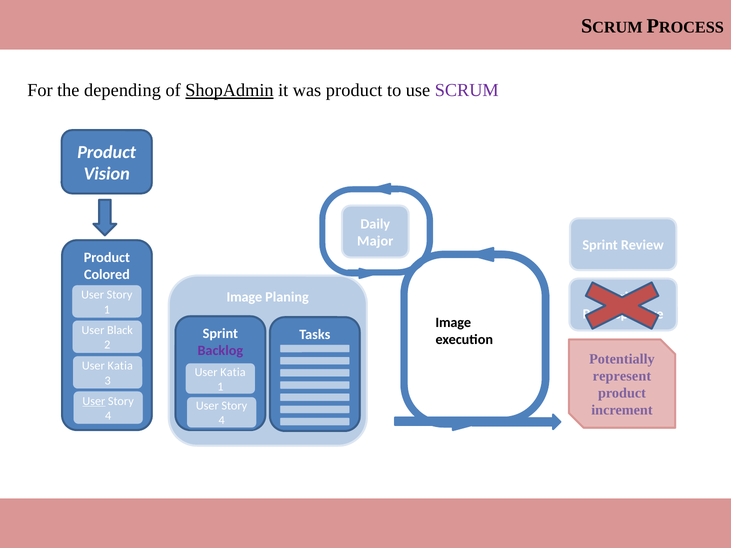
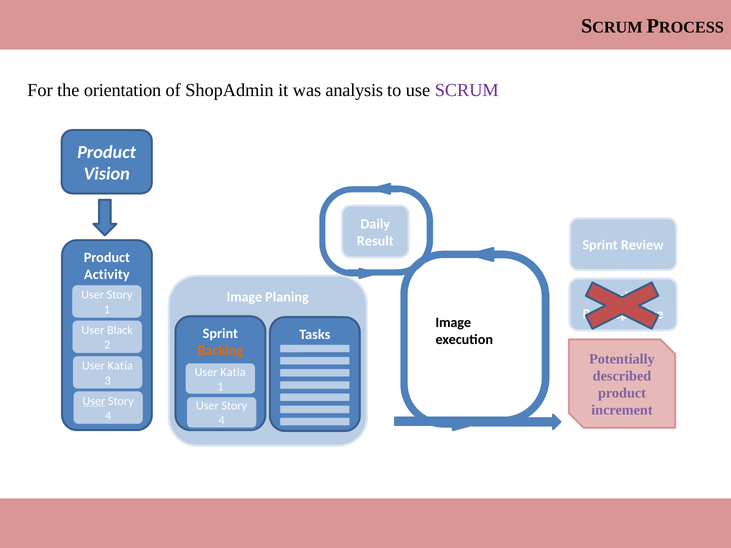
depending: depending -> orientation (123, 90)
ShopAdmin underline: present -> none (229, 90)
was product: product -> analysis (354, 90)
Major: Major -> Result (375, 241)
Colored: Colored -> Activity (107, 275)
Backlog colour: purple -> orange (220, 351)
represent: represent -> described (622, 376)
